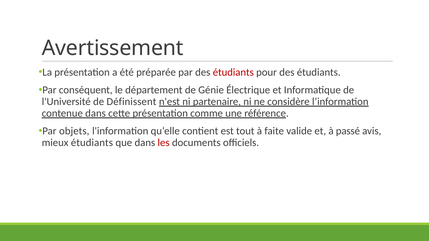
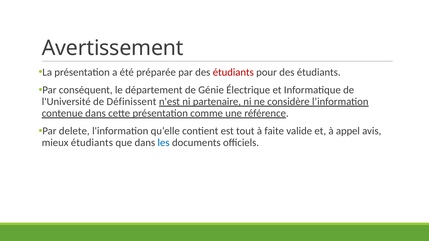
objets: objets -> delete (74, 131)
passé: passé -> appel (348, 131)
les colour: red -> blue (164, 143)
